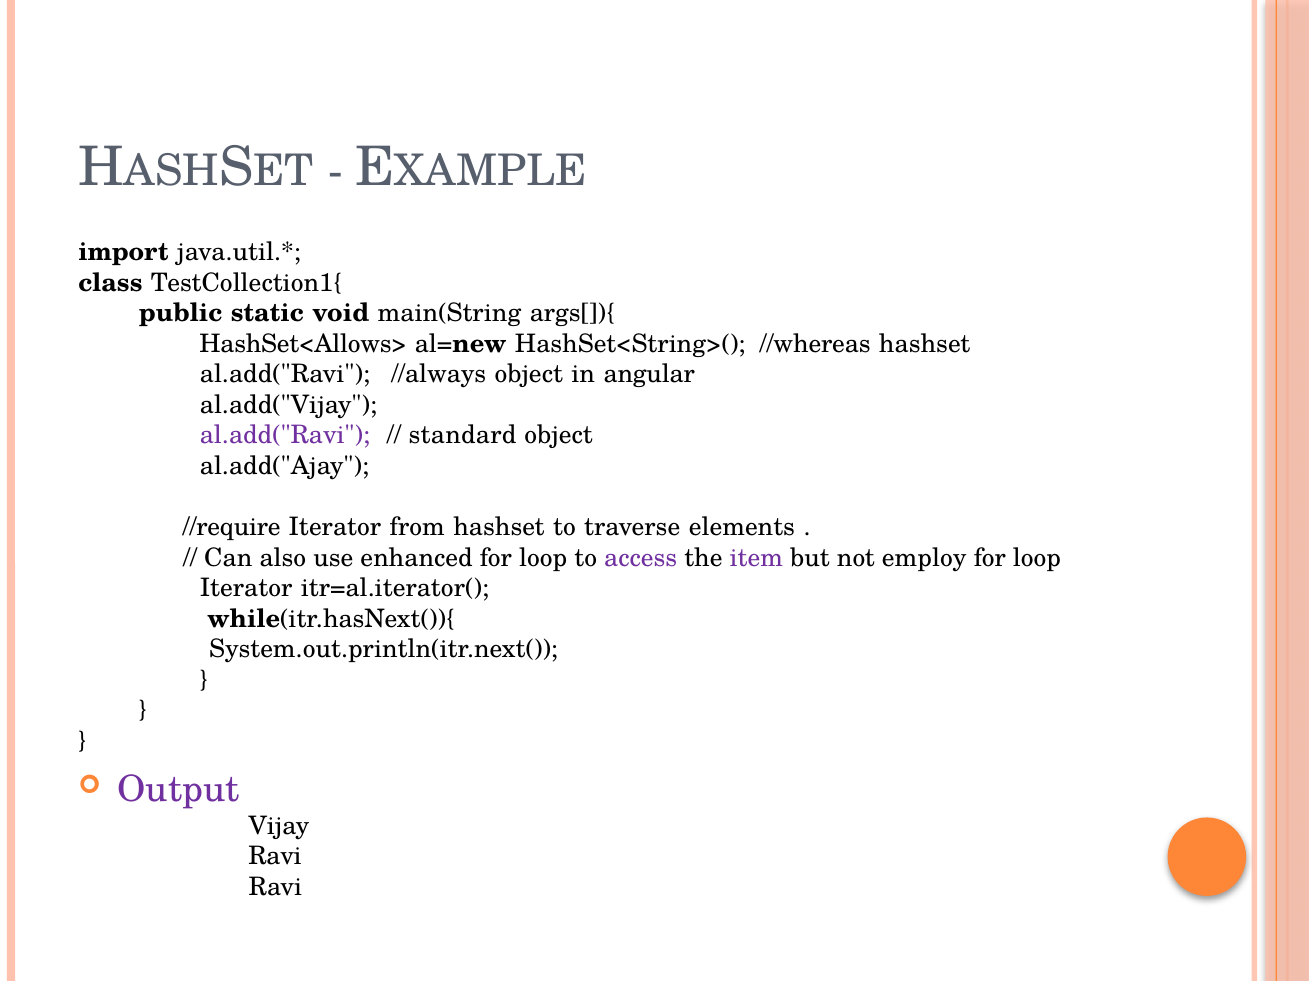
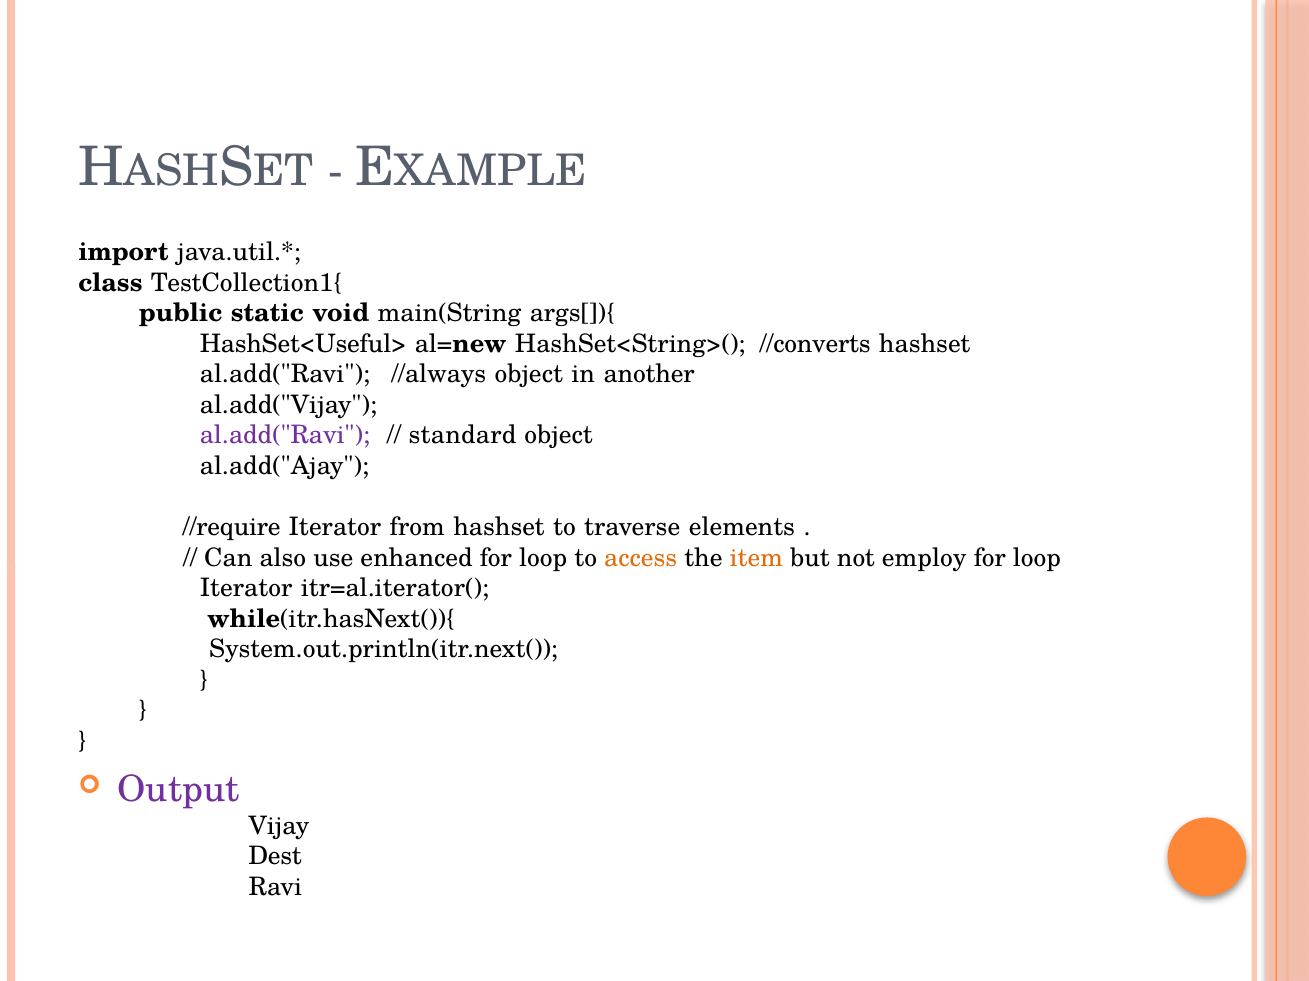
HashSet<Allows>: HashSet<Allows> -> HashSet<Useful> (303, 344)
//whereas: //whereas -> //converts (815, 344)
angular: angular -> another (649, 375)
access colour: purple -> orange (641, 558)
item colour: purple -> orange (756, 558)
Ravi: Ravi -> Dest (275, 857)
